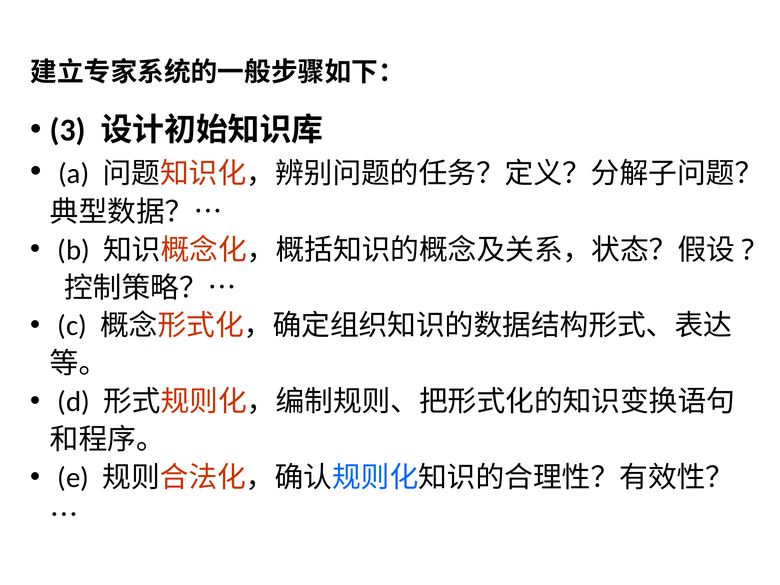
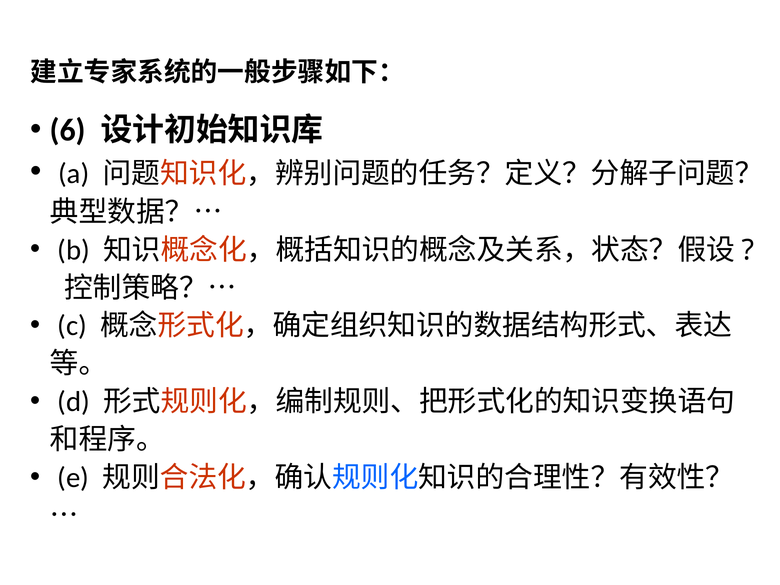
3: 3 -> 6 (68, 130)
